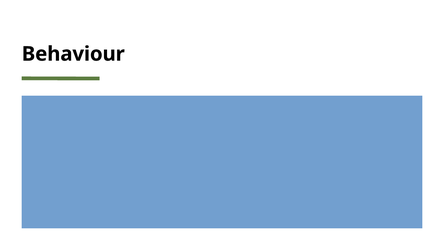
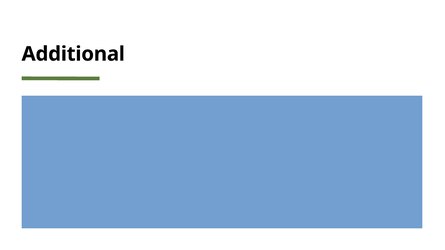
Behaviour: Behaviour -> Additional (73, 54)
